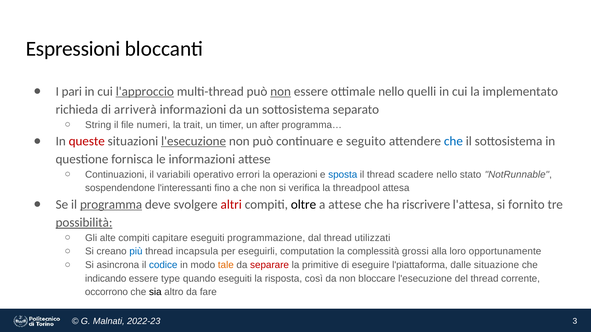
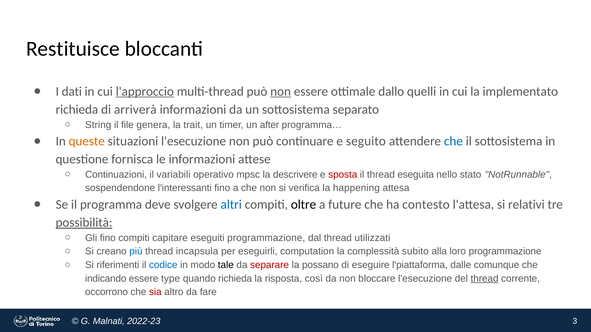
Espressioni: Espressioni -> Restituisce (73, 49)
pari: pari -> dati (72, 92)
ottimale nello: nello -> dallo (391, 92)
numeri: numeri -> genera (153, 125)
queste colour: red -> orange (87, 141)
l'esecuzione underline: present -> none (194, 141)
errori: errori -> mpsc (248, 175)
operazioni: operazioni -> descrivere (295, 175)
sposta colour: blue -> red (343, 175)
scadere: scadere -> eseguita (416, 175)
threadpool: threadpool -> happening (356, 188)
programma underline: present -> none (111, 205)
altri colour: red -> blue (231, 205)
a attese: attese -> future (345, 205)
riscrivere: riscrivere -> contesto (426, 205)
fornito: fornito -> relativi (526, 205)
Gli alte: alte -> fino (108, 238)
grossi: grossi -> subito (415, 252)
loro opportunamente: opportunamente -> programmazione (505, 252)
asincrona: asincrona -> riferimenti (118, 265)
tale colour: orange -> black (226, 265)
primitive: primitive -> possano (320, 265)
situazione: situazione -> comunque (497, 265)
quando eseguiti: eseguiti -> richieda (235, 279)
thread underline: none -> present (485, 279)
sia colour: black -> red (155, 292)
